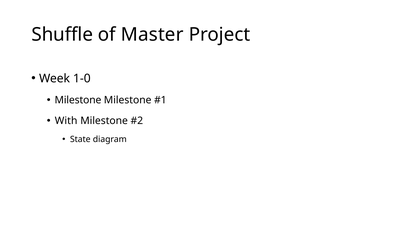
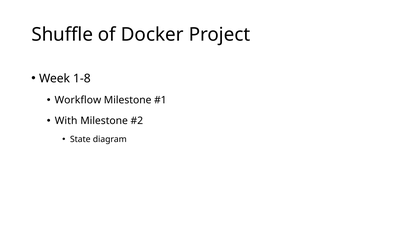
Master: Master -> Docker (152, 35)
1-0: 1-0 -> 1-8 (82, 79)
Milestone: Milestone -> Workflow (78, 100)
